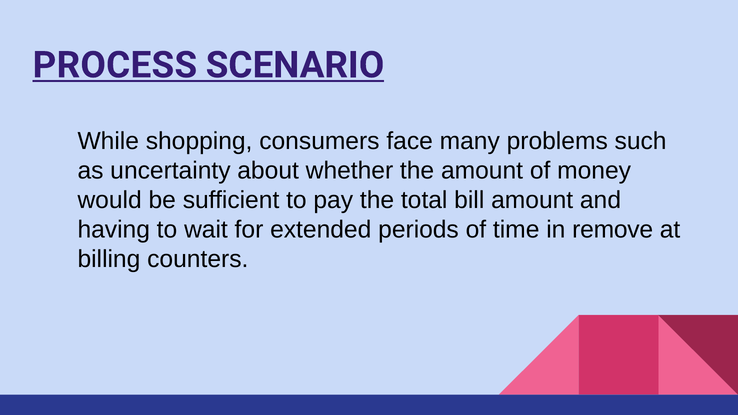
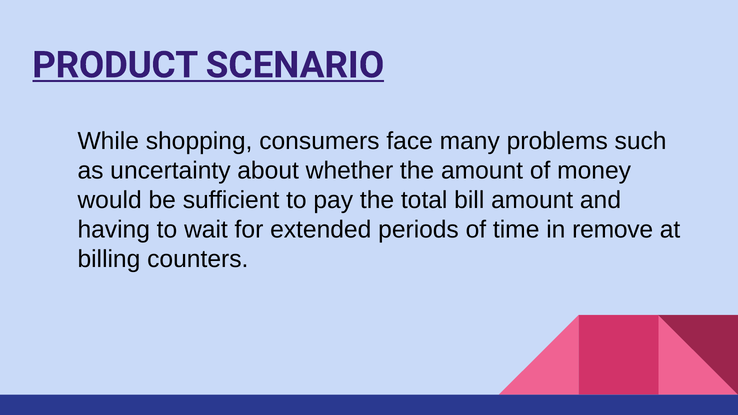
PROCESS: PROCESS -> PRODUCT (115, 65)
